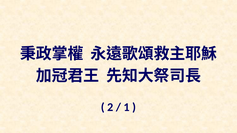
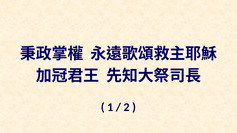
2: 2 -> 1 (110, 107)
1: 1 -> 2 (127, 107)
